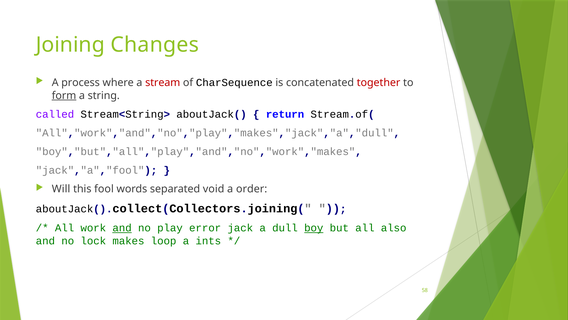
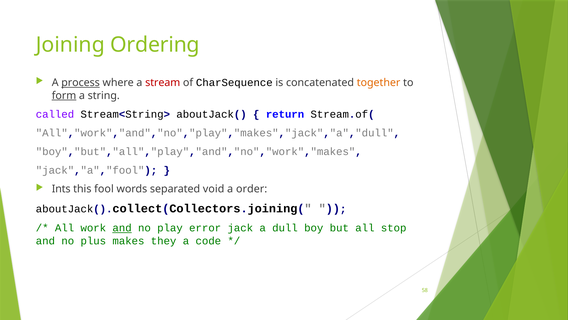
Changes: Changes -> Ordering (155, 45)
process underline: none -> present (81, 83)
together colour: red -> orange (379, 83)
Will: Will -> Ints (61, 189)
boy underline: present -> none (314, 228)
also: also -> stop (394, 228)
lock: lock -> plus (93, 240)
loop: loop -> they (164, 240)
ints: ints -> code (208, 240)
